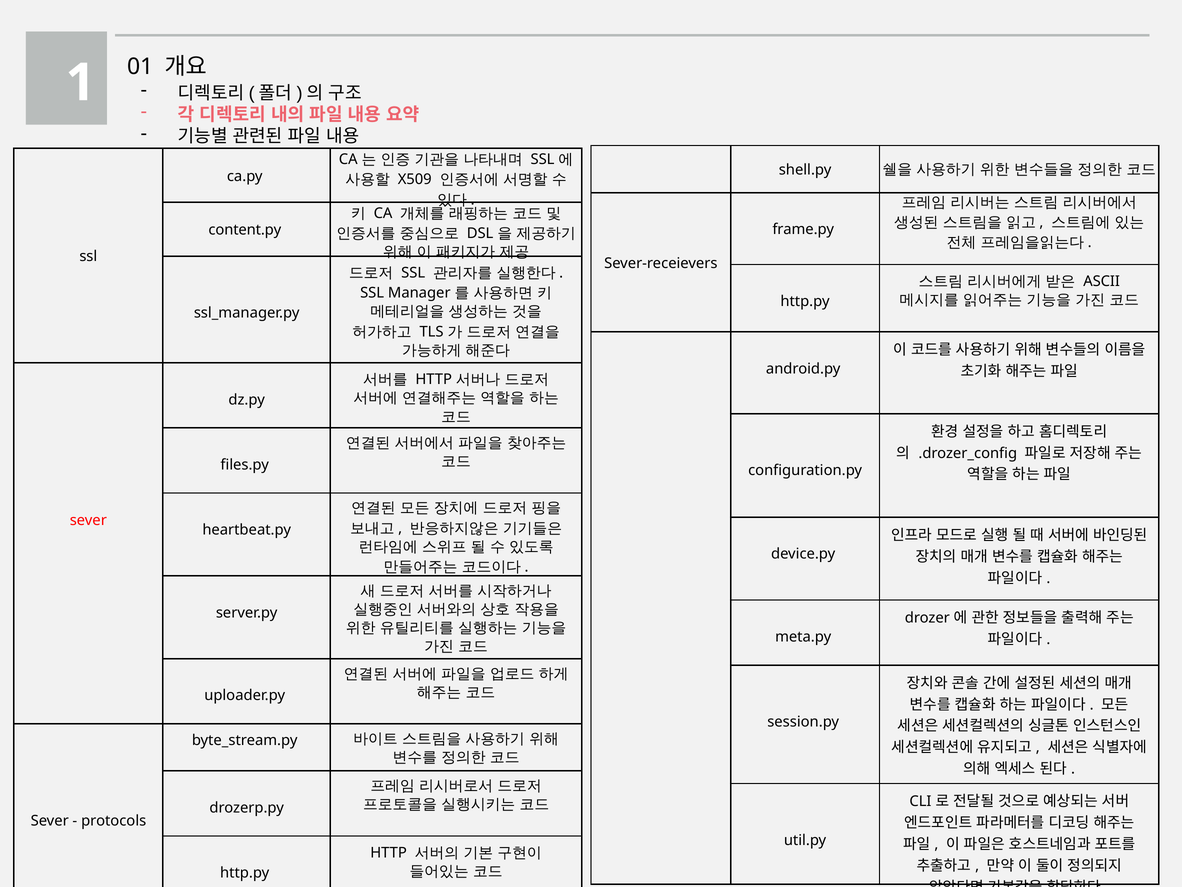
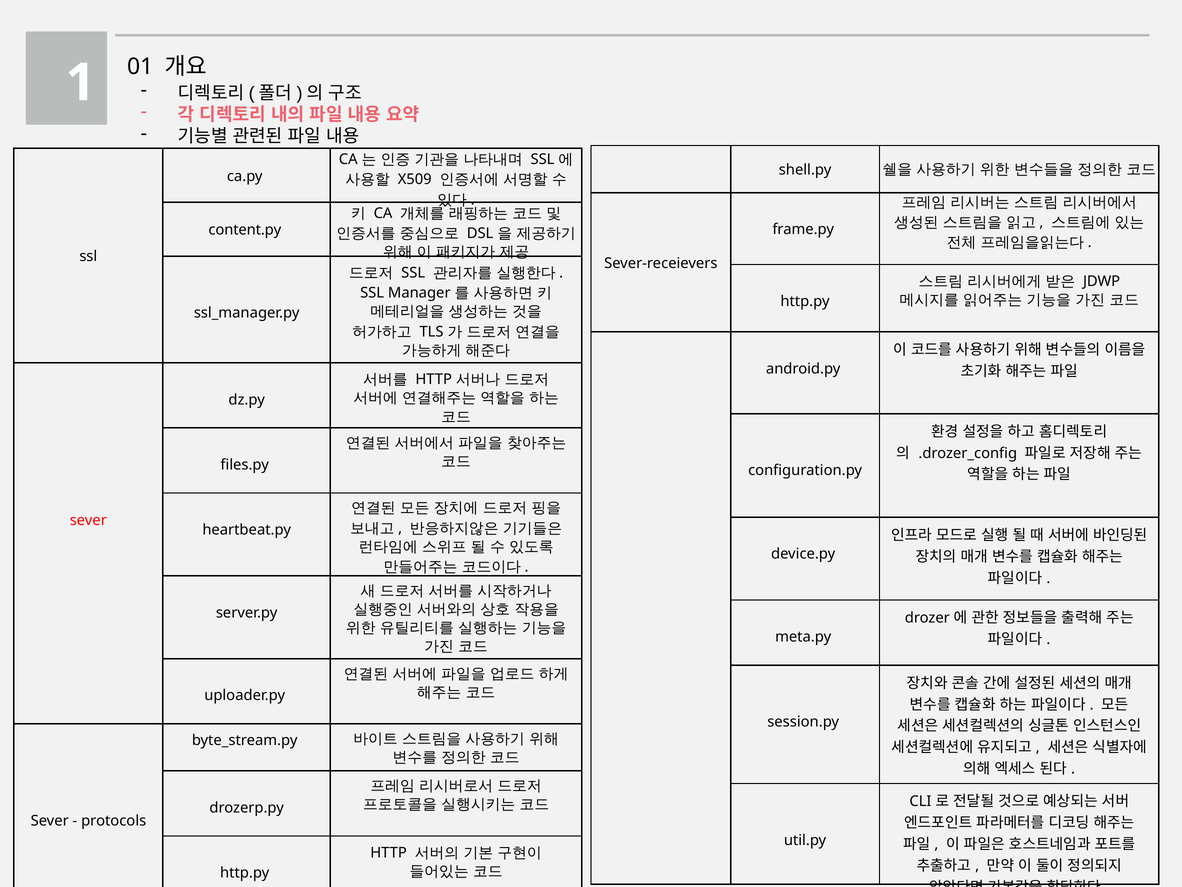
ASCII: ASCII -> JDWP (1102, 281)
